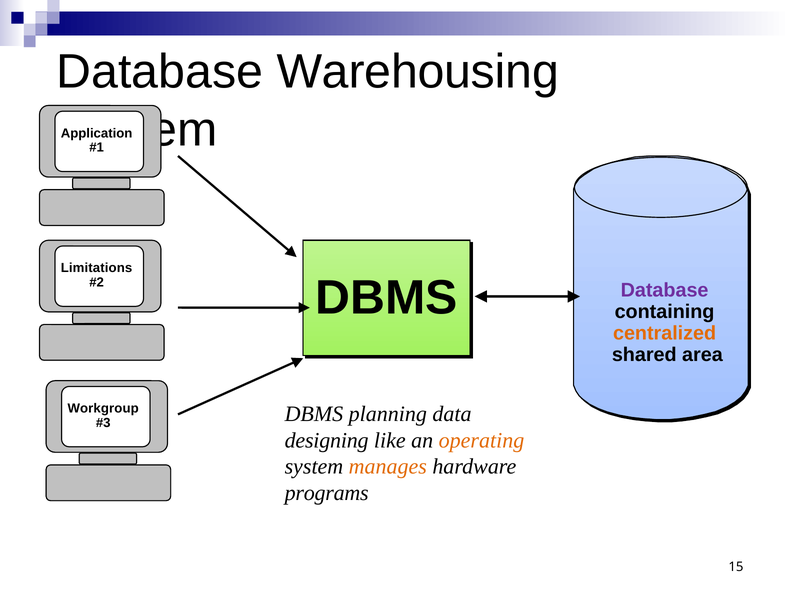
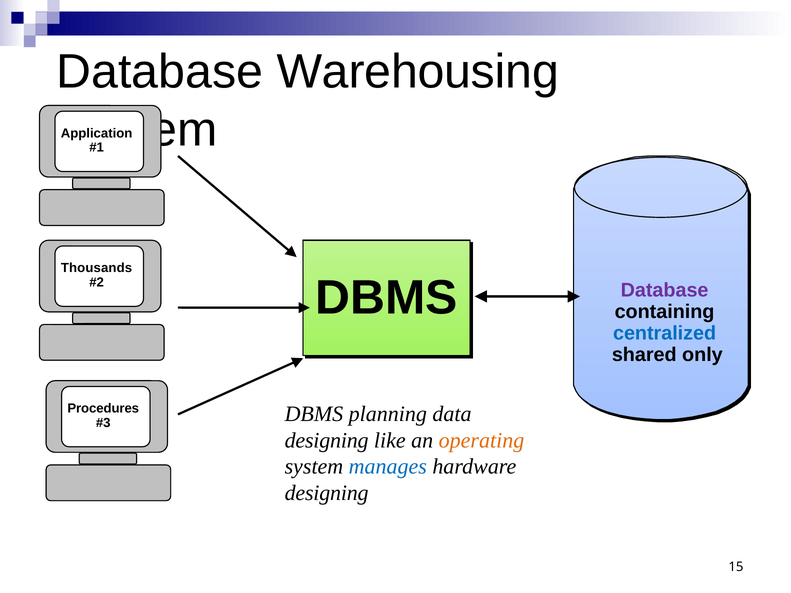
Limitations: Limitations -> Thousands (97, 268)
centralized colour: orange -> blue (665, 333)
area: area -> only (702, 355)
Workgroup: Workgroup -> Procedures (103, 409)
manages colour: orange -> blue (388, 467)
programs: programs -> designing (327, 493)
